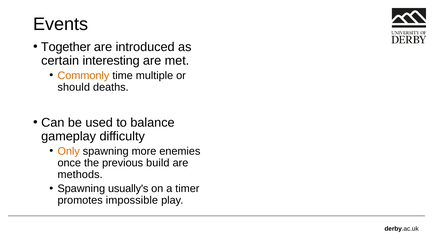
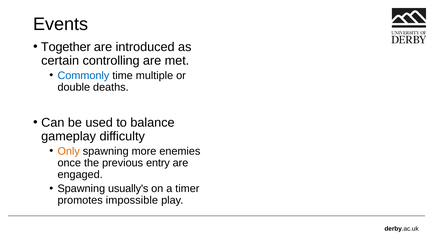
interesting: interesting -> controlling (111, 61)
Commonly colour: orange -> blue (83, 75)
should: should -> double (74, 87)
build: build -> entry (158, 163)
methods: methods -> engaged (80, 175)
